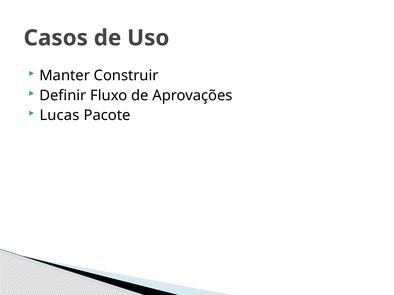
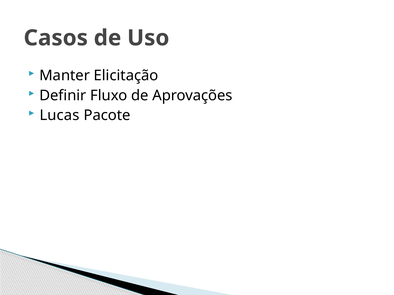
Construir: Construir -> Elicitação (126, 76)
